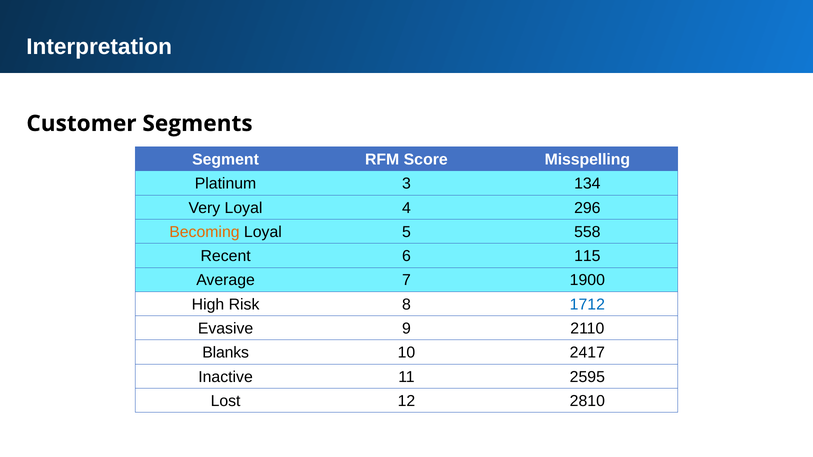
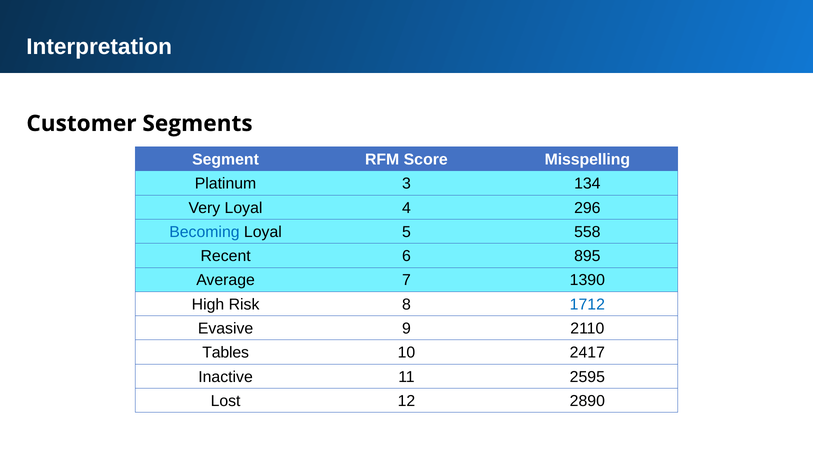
Becoming colour: orange -> blue (204, 232)
115: 115 -> 895 (587, 256)
1900: 1900 -> 1390 (587, 280)
Blanks: Blanks -> Tables (226, 353)
2810: 2810 -> 2890 (587, 401)
